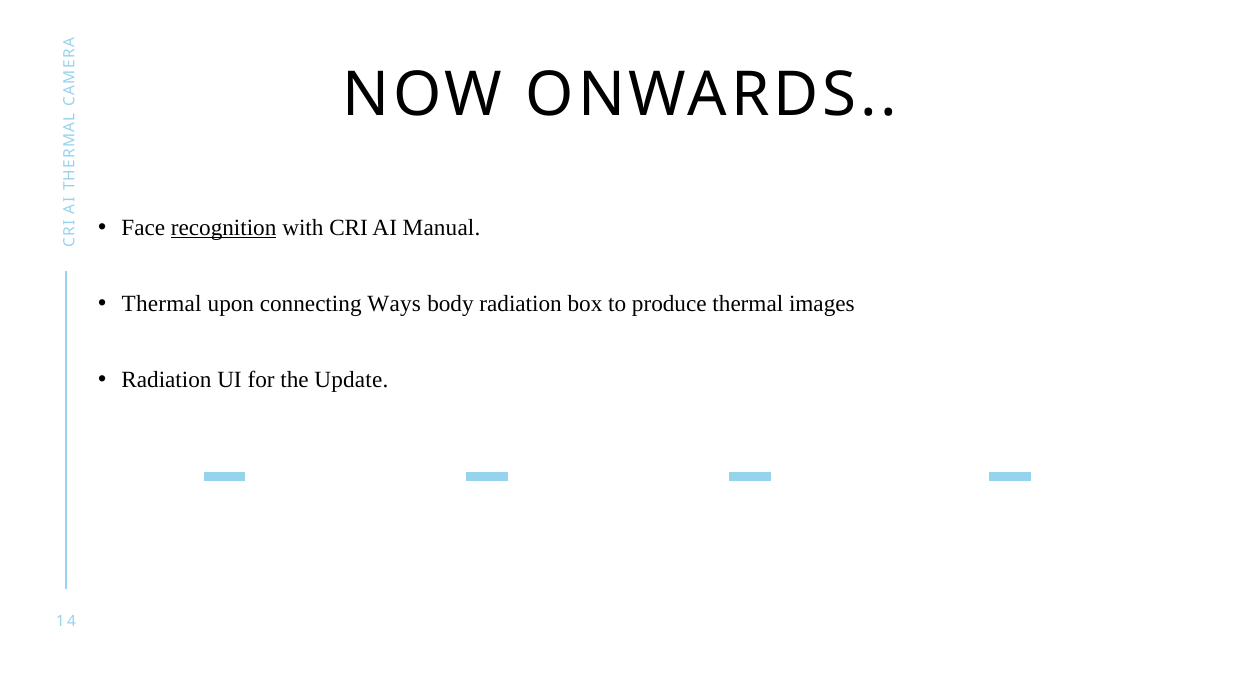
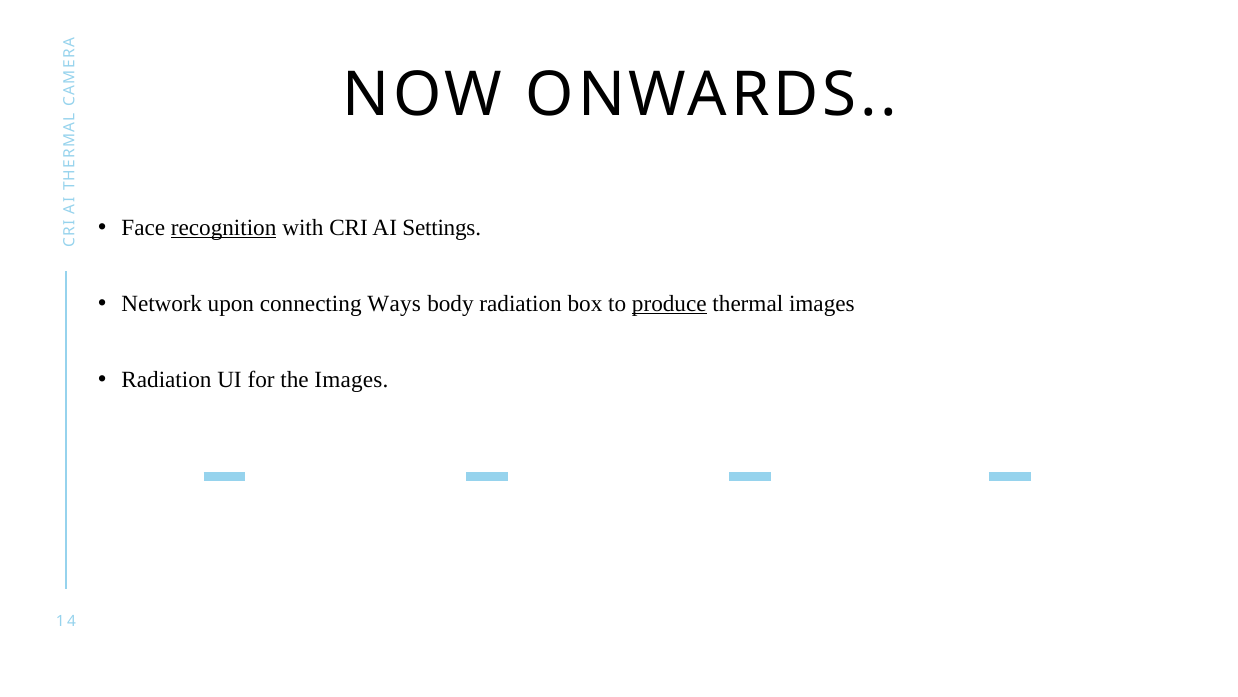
Manual: Manual -> Settings (442, 227)
Thermal: Thermal -> Network (162, 303)
produce underline: none -> present (669, 303)
the Update: Update -> Images (351, 379)
